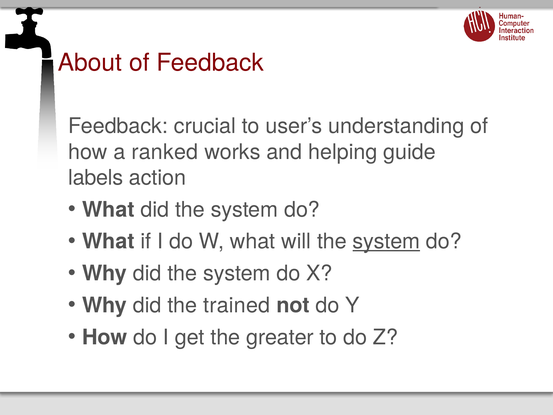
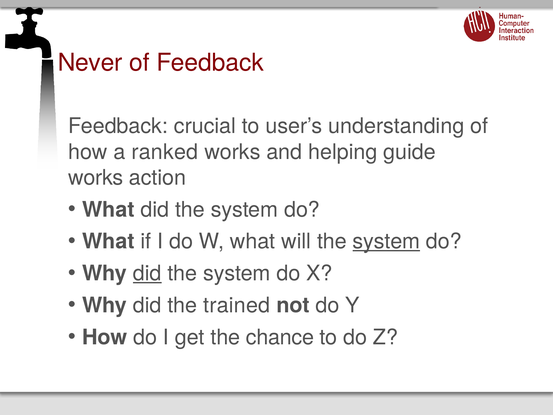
About: About -> Never (90, 63)
labels: labels -> works (96, 178)
did underline: none -> present (147, 273)
greater: greater -> chance (280, 337)
